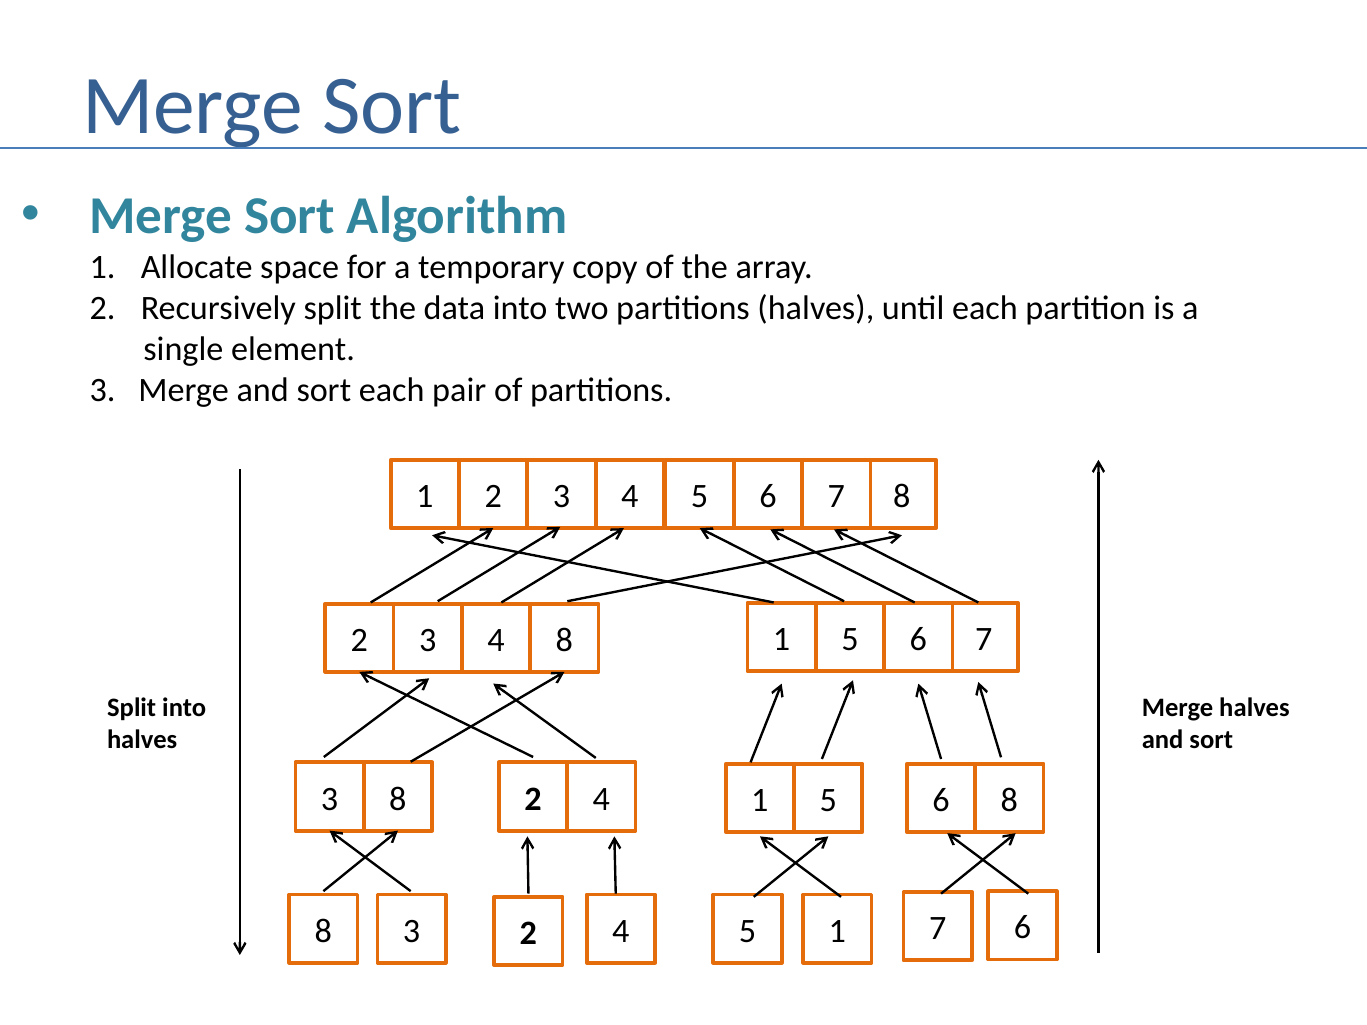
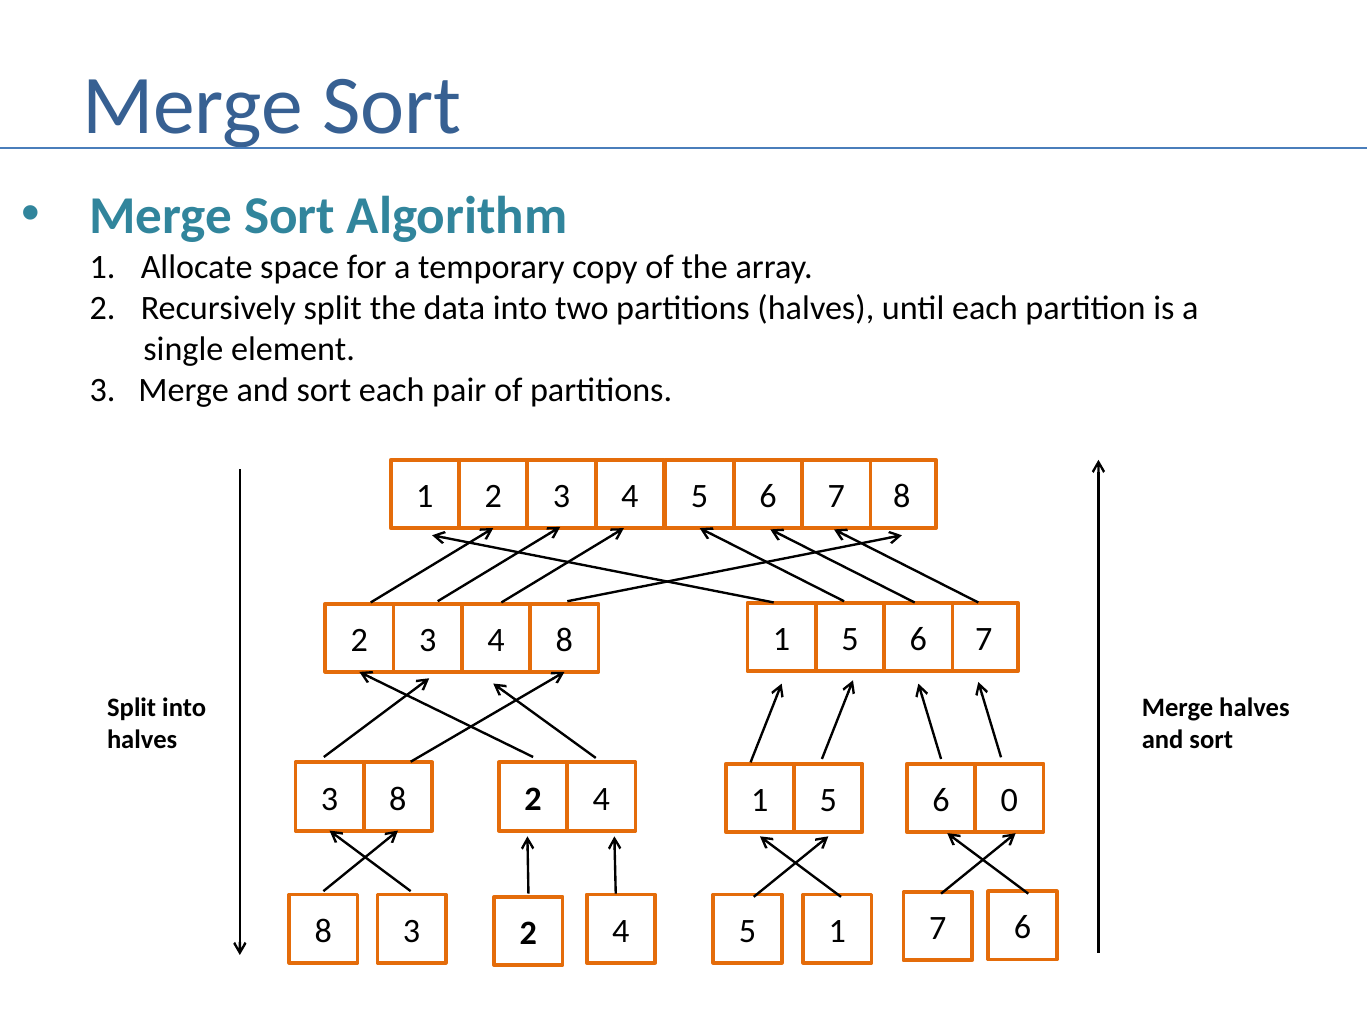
1 6 8: 8 -> 0 (1009, 800)
